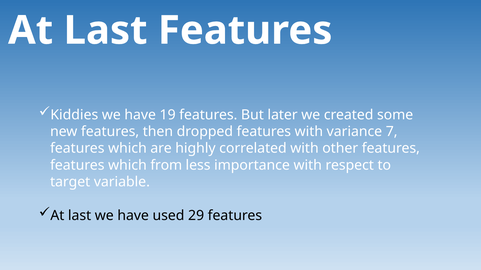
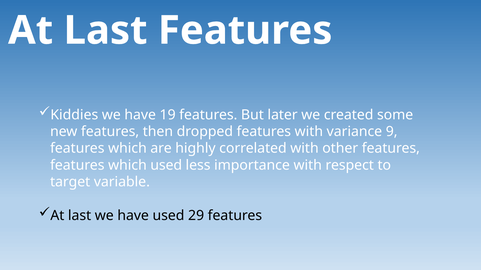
7: 7 -> 9 (392, 132)
which from: from -> used (166, 166)
